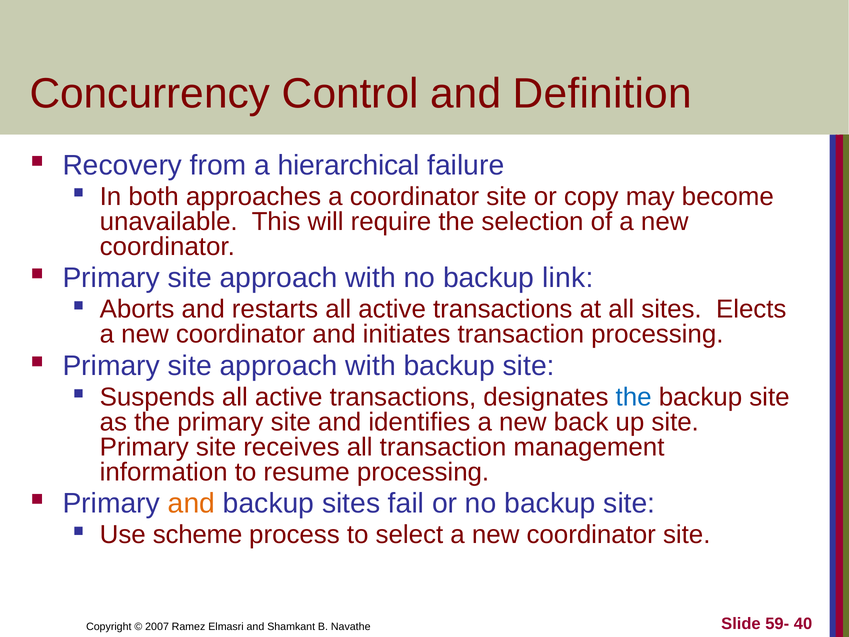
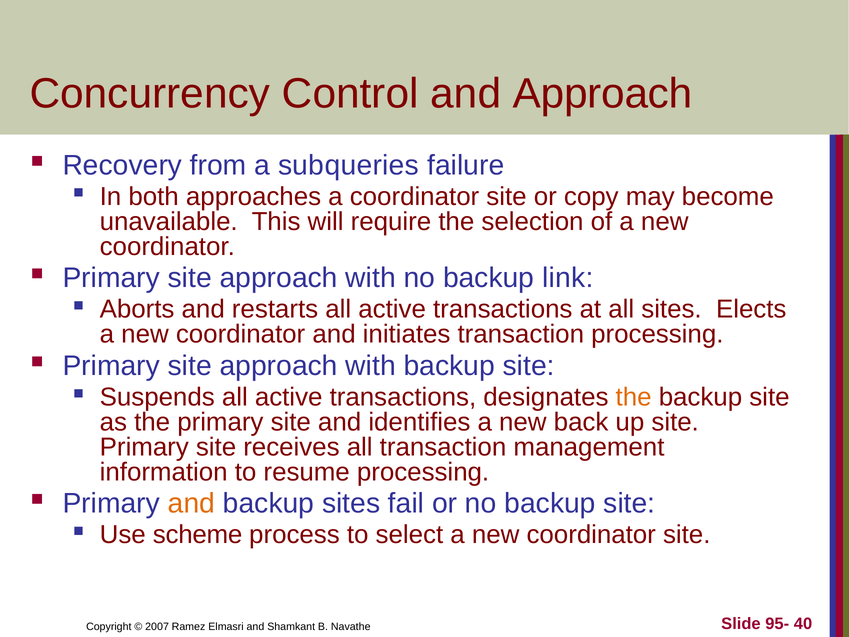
and Definition: Definition -> Approach (603, 93)
hierarchical: hierarchical -> subqueries (349, 165)
the colour: blue -> orange (634, 397)
59-: 59- -> 95- (777, 624)
